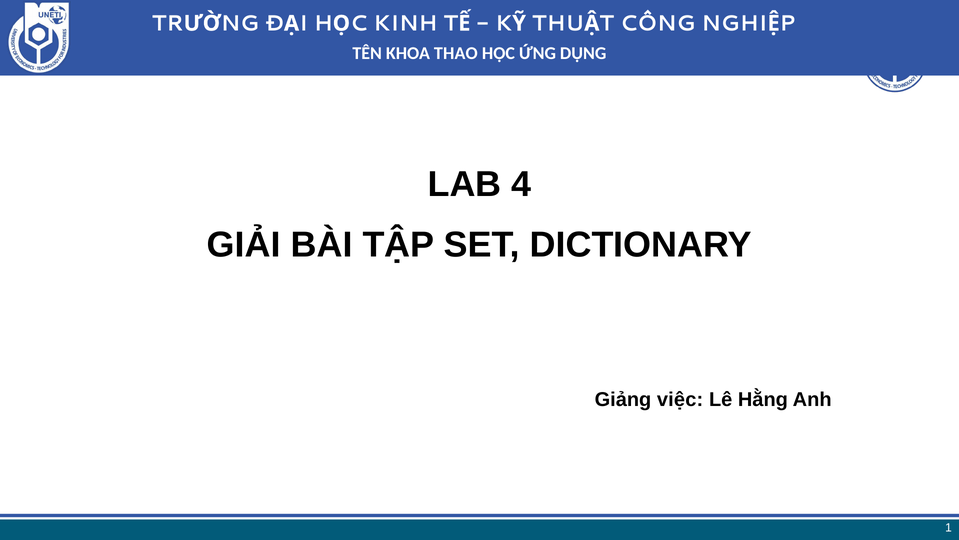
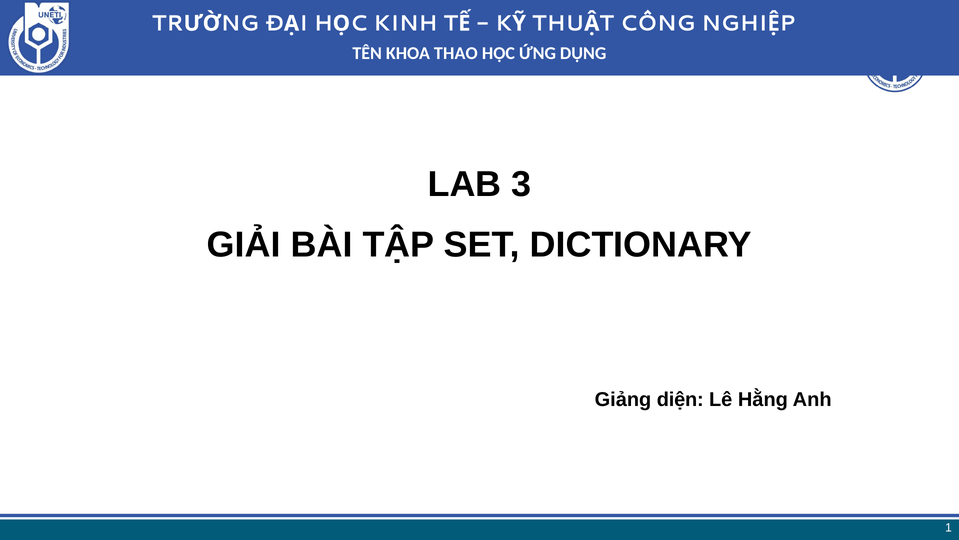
4: 4 -> 3 (521, 184)
việc: việc -> diện (680, 399)
